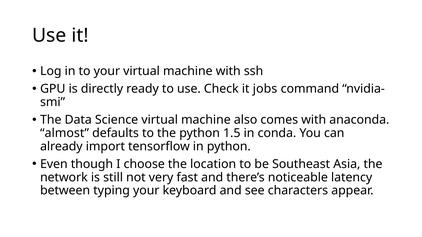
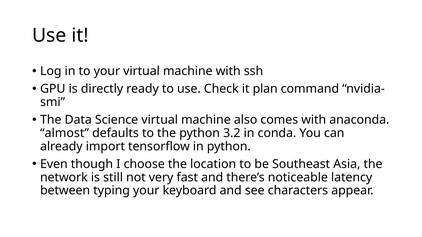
jobs: jobs -> plan (265, 89)
1.5: 1.5 -> 3.2 (232, 133)
